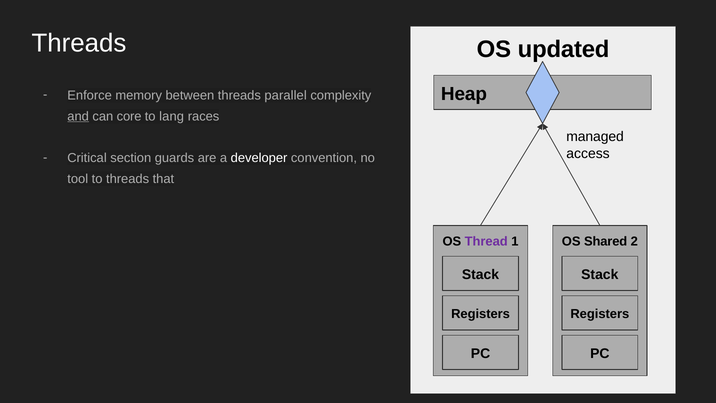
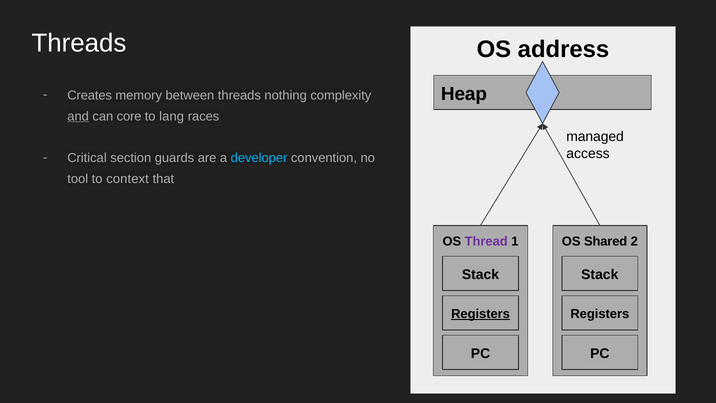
updated: updated -> address (564, 49)
Enforce: Enforce -> Creates (90, 95)
parallel: parallel -> nothing (286, 95)
developer colour: white -> light blue (259, 158)
to threads: threads -> context (128, 179)
Registers underline: none -> present (481, 314)
